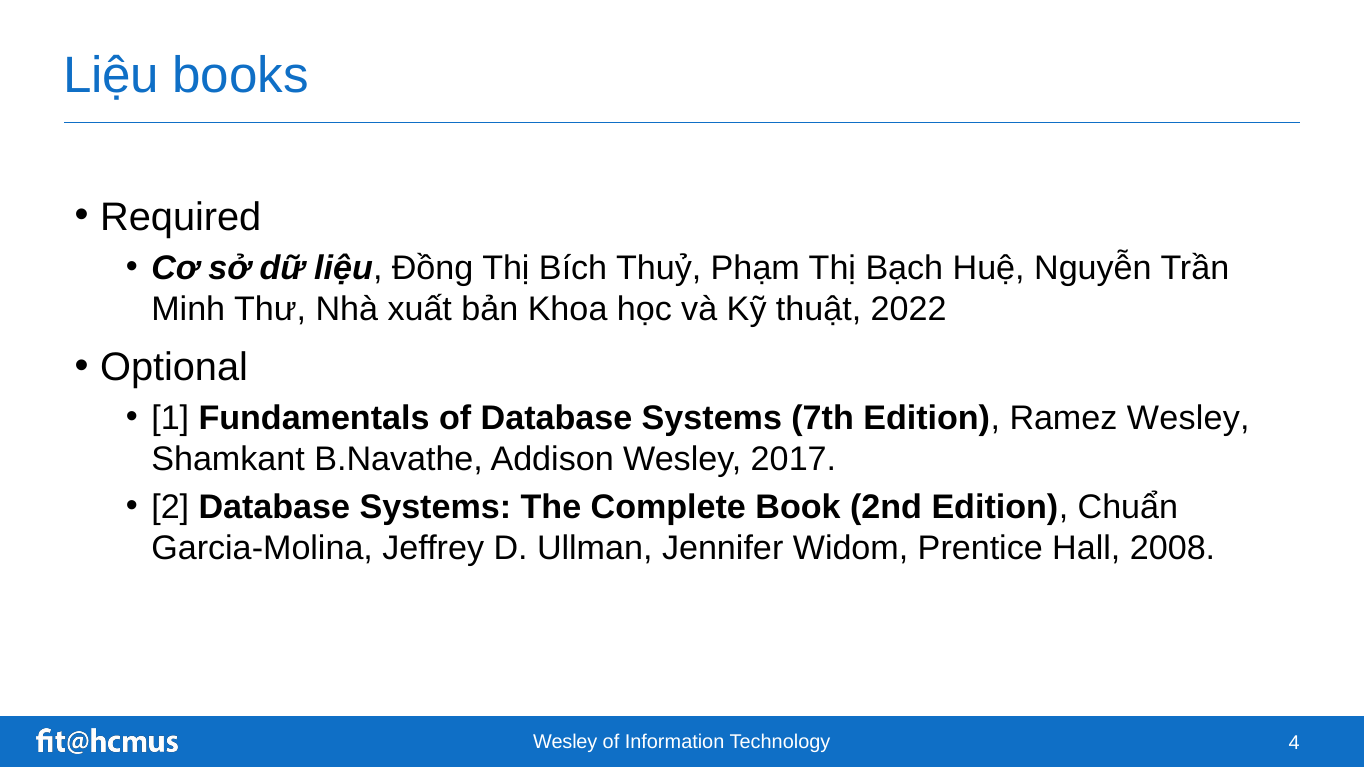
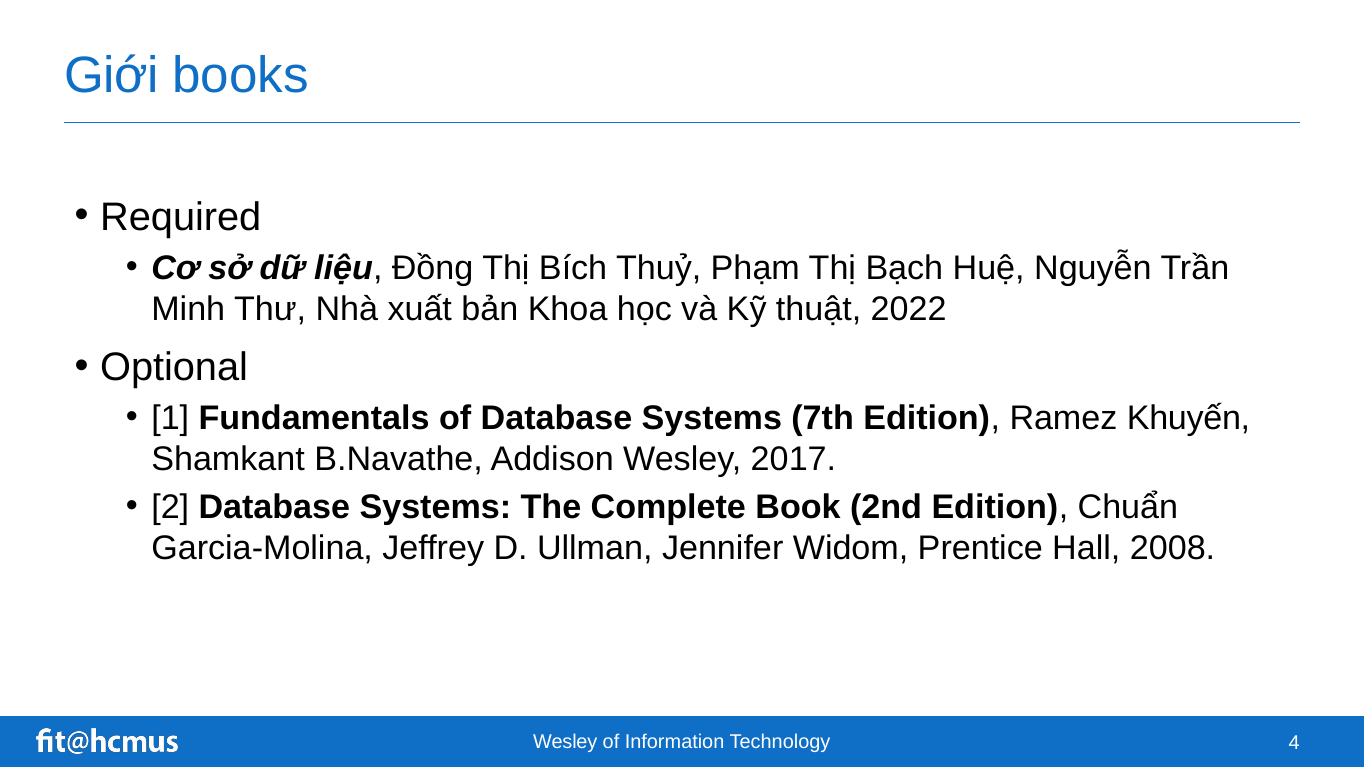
Liệu: Liệu -> Giới (112, 76)
Ramez Wesley: Wesley -> Khuyến (1189, 419)
